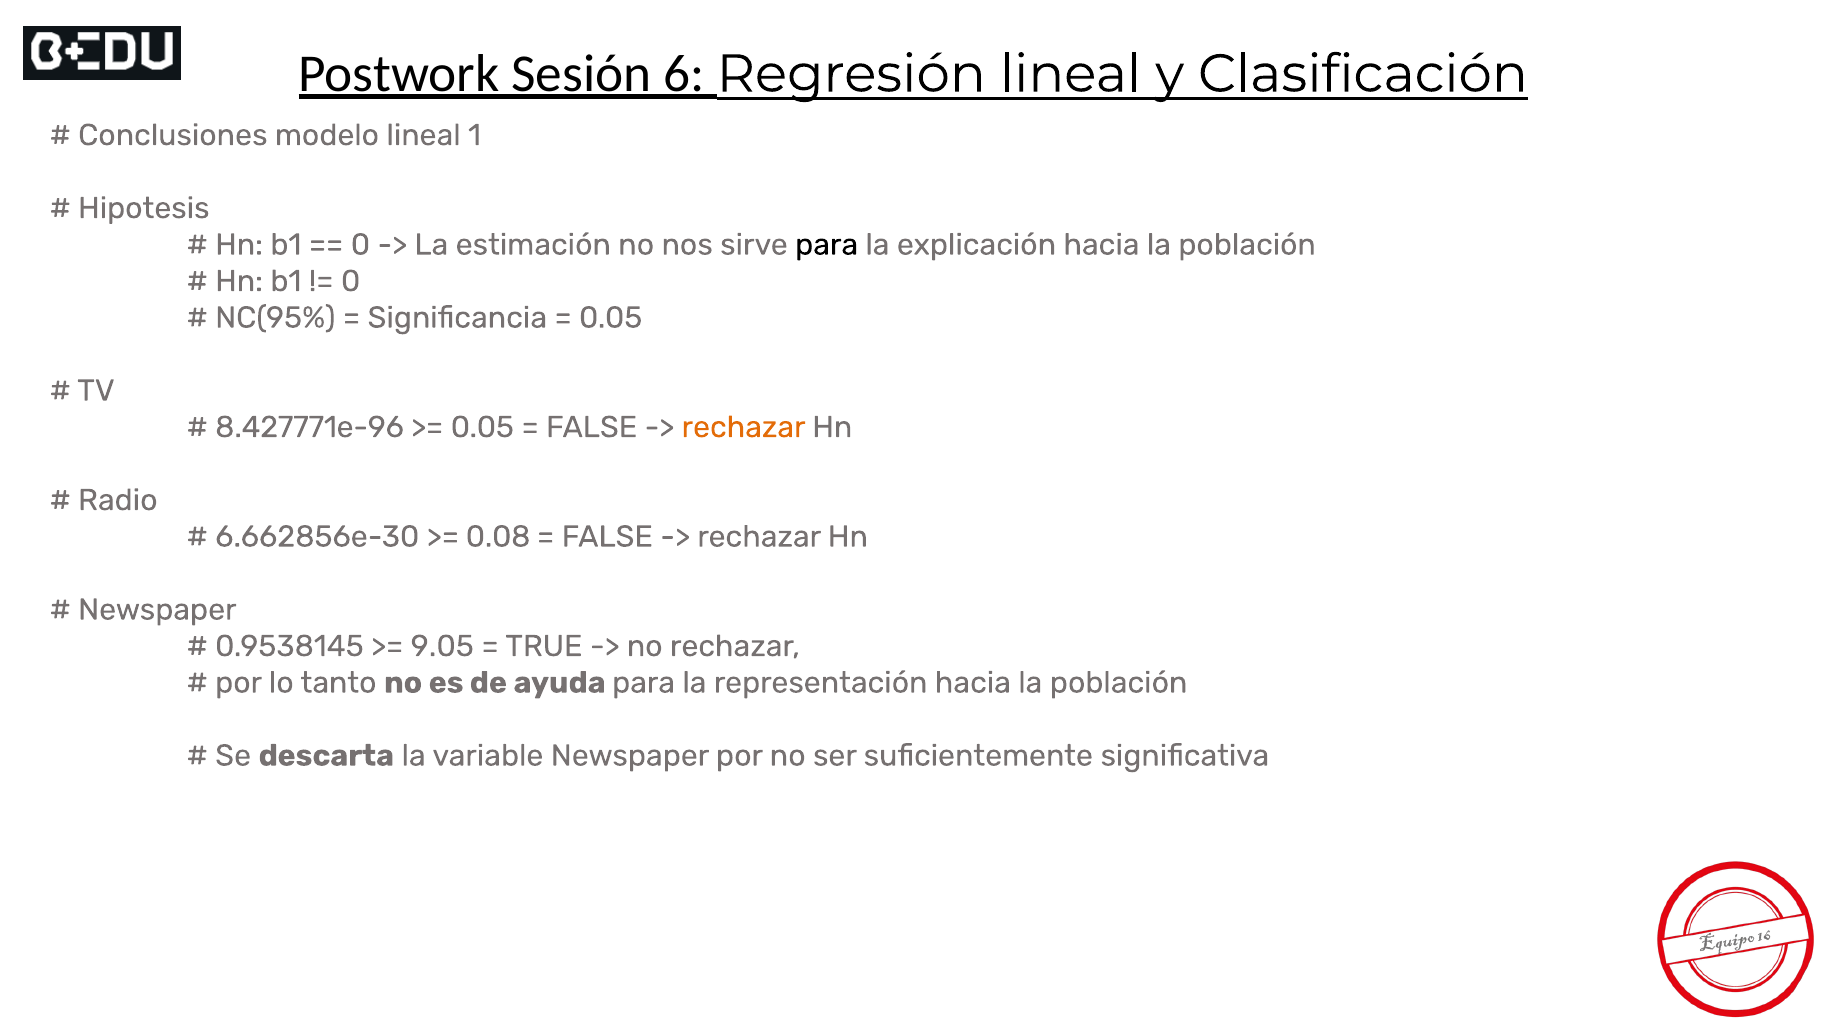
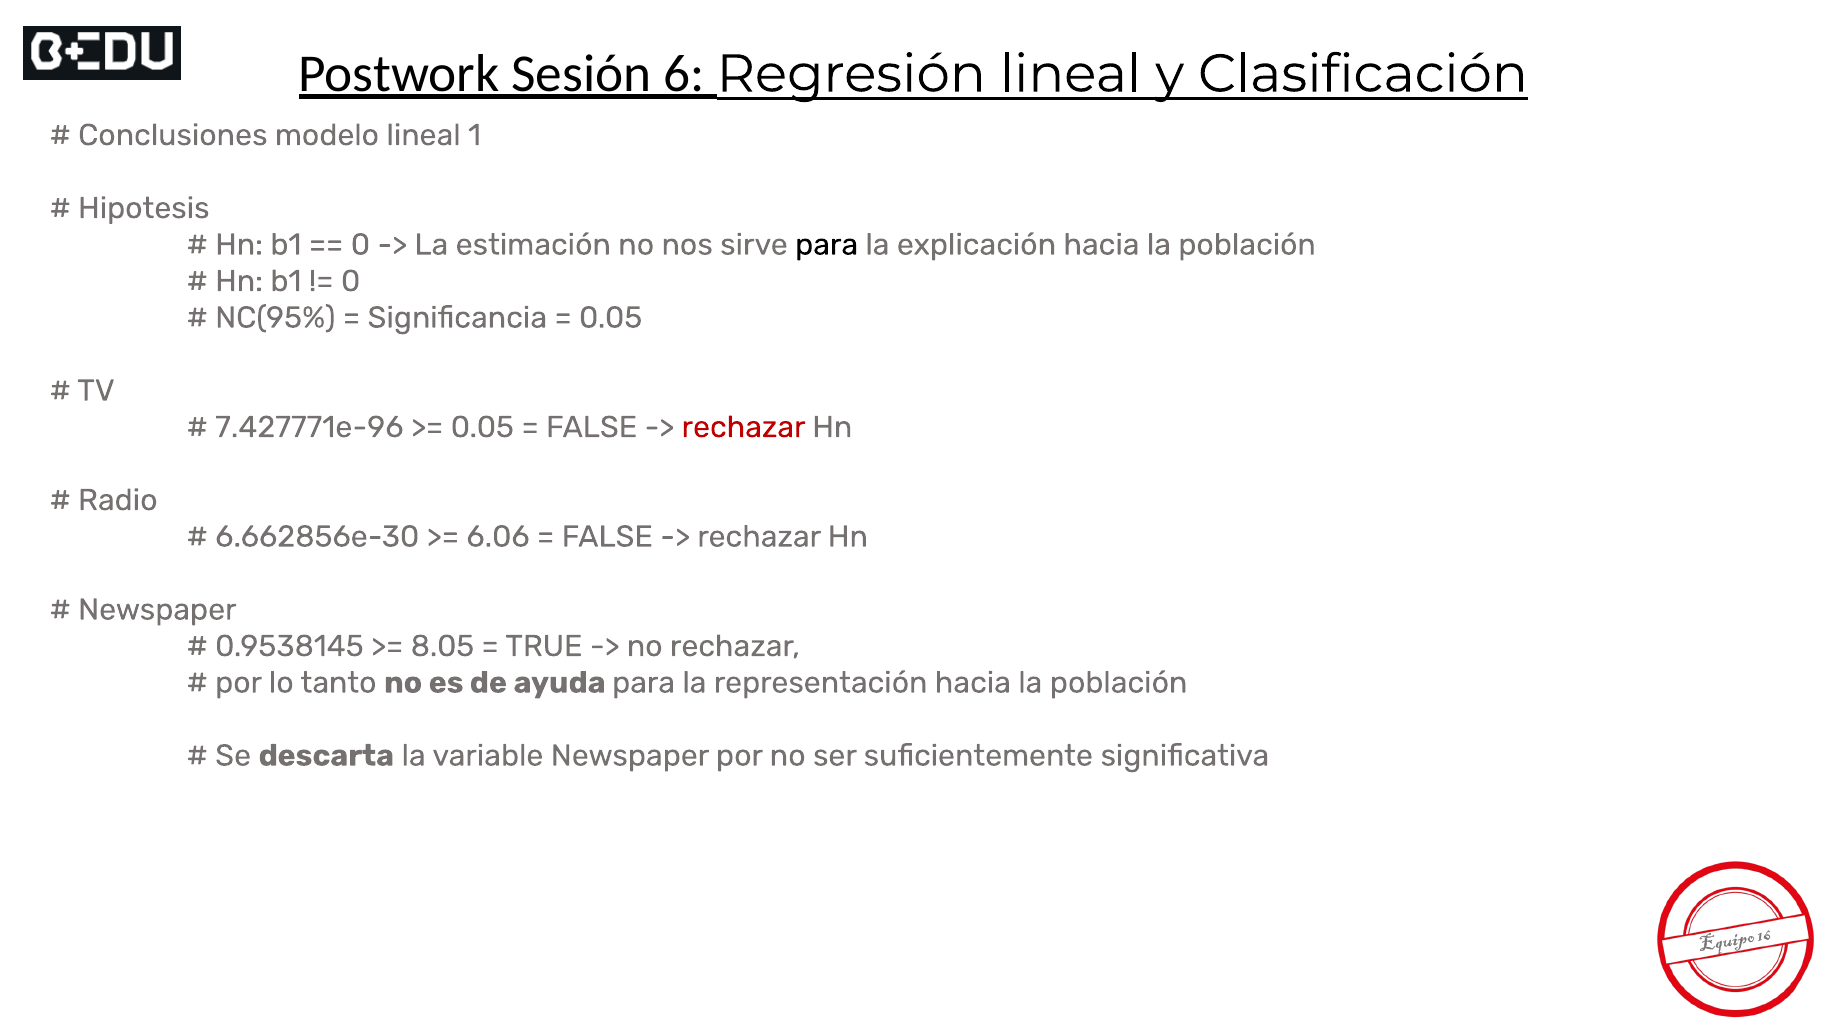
8.427771e-96: 8.427771e-96 -> 7.427771e-96 (309, 427)
rechazar colour: orange -> red (744, 427)
0.08: 0.08 -> 6.06 (498, 537)
9.05: 9.05 -> 8.05 (442, 646)
